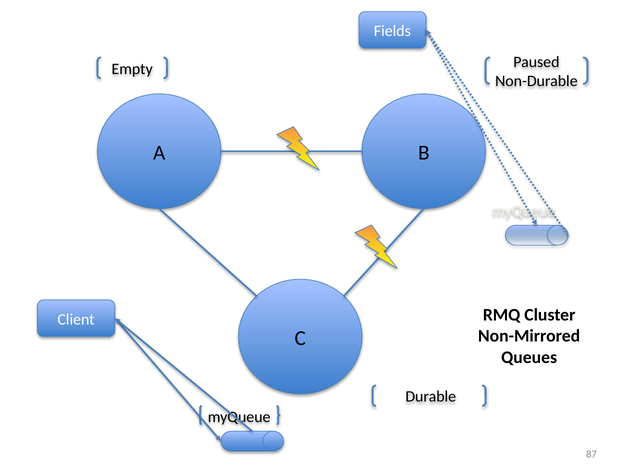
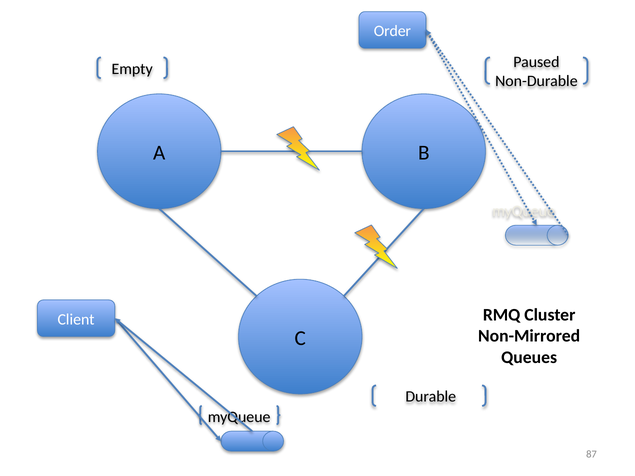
Fields: Fields -> Order (392, 31)
